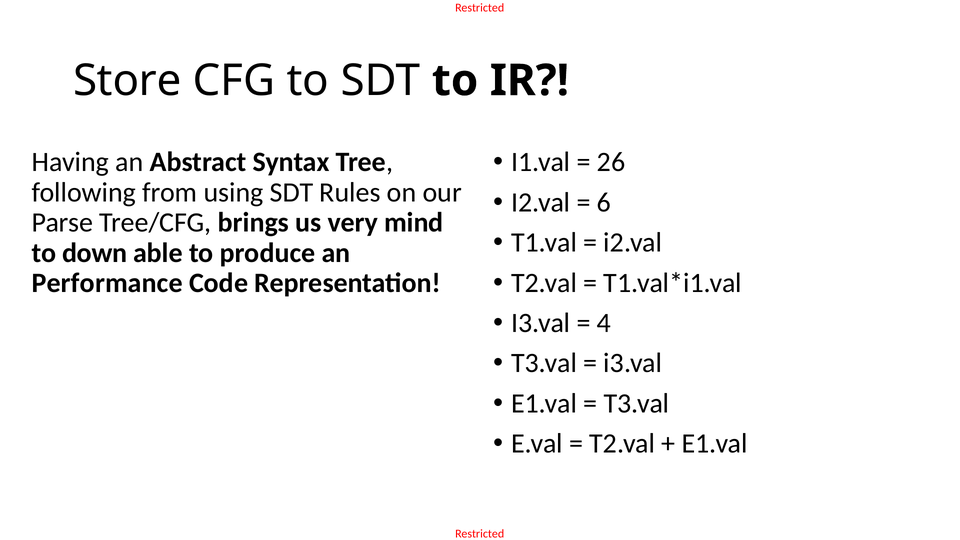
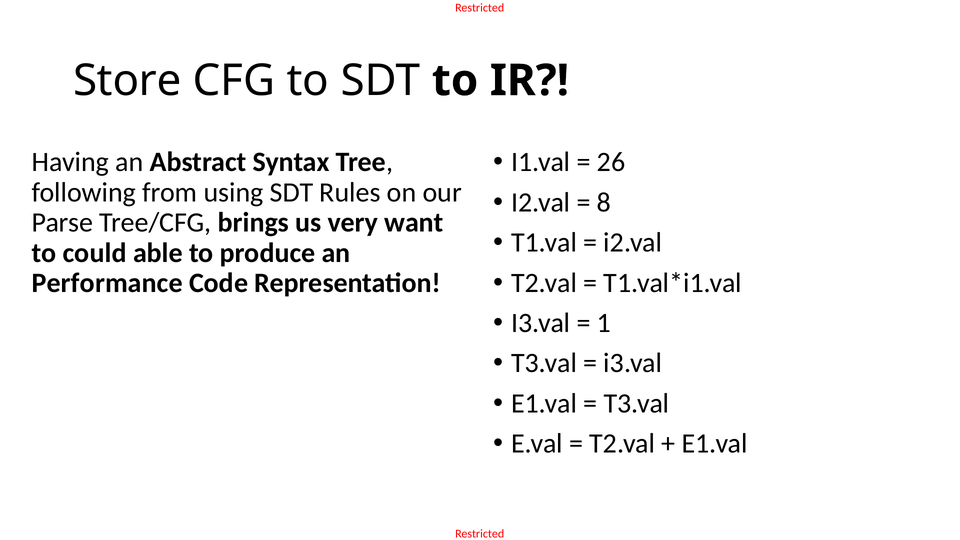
6: 6 -> 8 (604, 202)
mind: mind -> want (414, 223)
down: down -> could (95, 253)
4: 4 -> 1 (604, 323)
